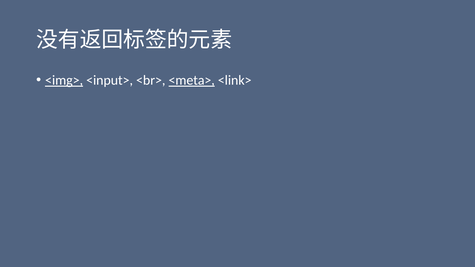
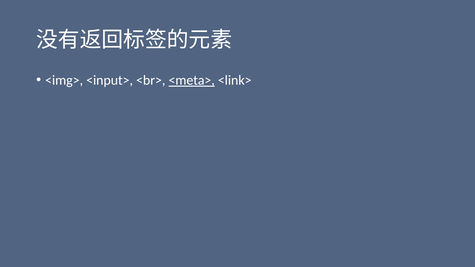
<img> underline: present -> none (64, 80)
